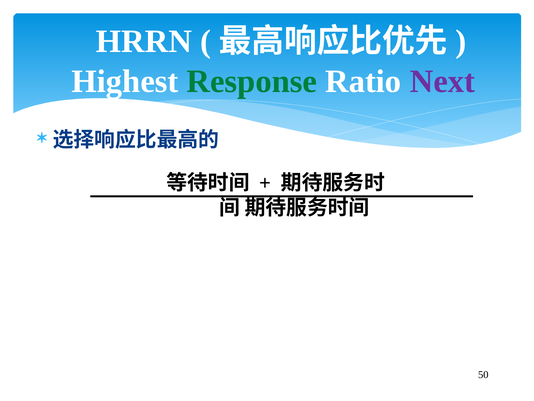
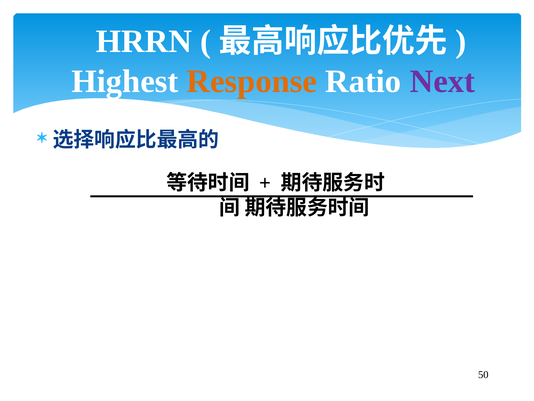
Response colour: green -> orange (252, 81)
